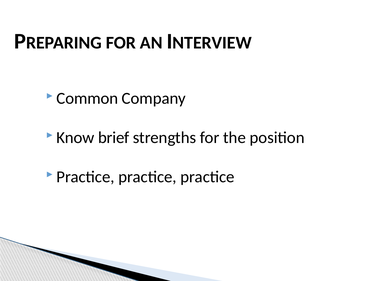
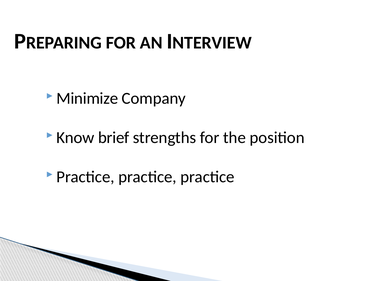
Common: Common -> Minimize (87, 98)
